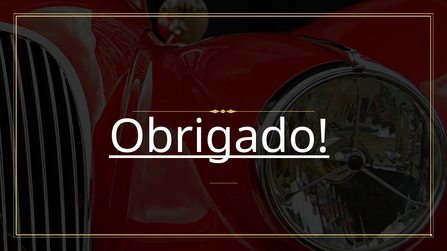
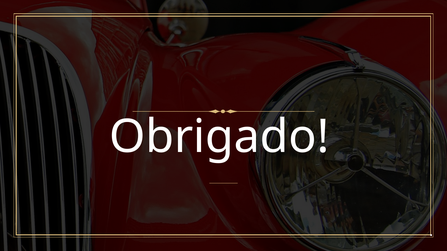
Obrigado underline: present -> none (219, 137)
